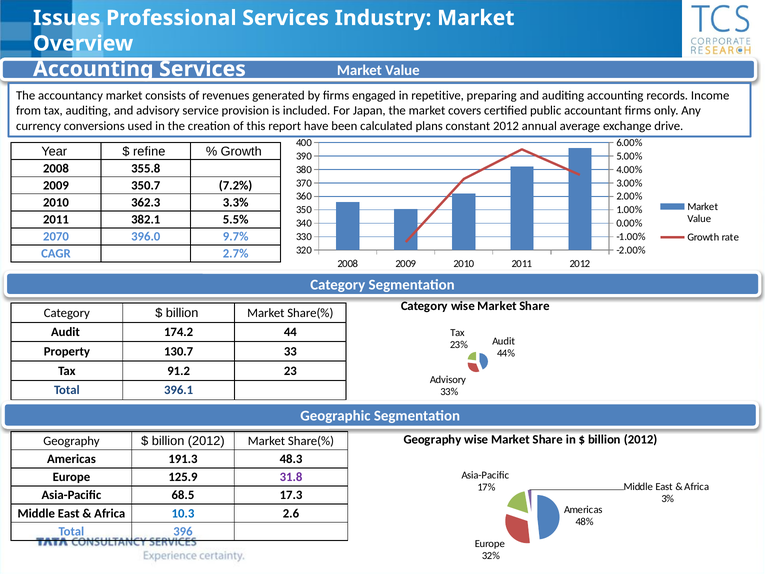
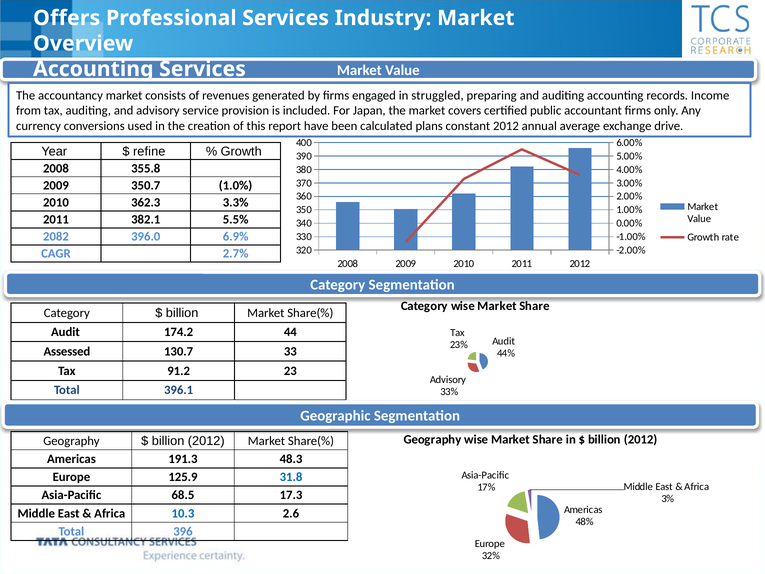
Issues: Issues -> Offers (67, 18)
repetitive: repetitive -> struggled (437, 95)
7.2%: 7.2% -> 1.0% (236, 185)
2070: 2070 -> 2082 (56, 236)
9.7%: 9.7% -> 6.9% (236, 236)
Property: Property -> Assessed (67, 351)
31.8 colour: purple -> blue (291, 477)
